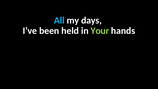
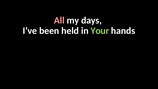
All colour: light blue -> pink (59, 20)
